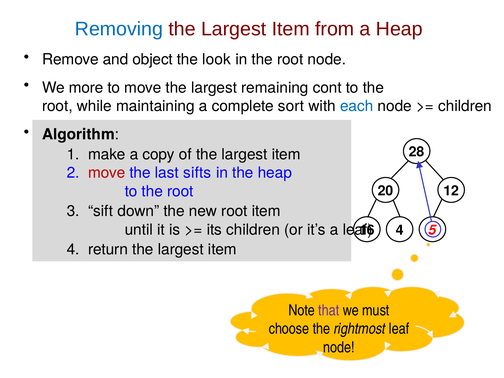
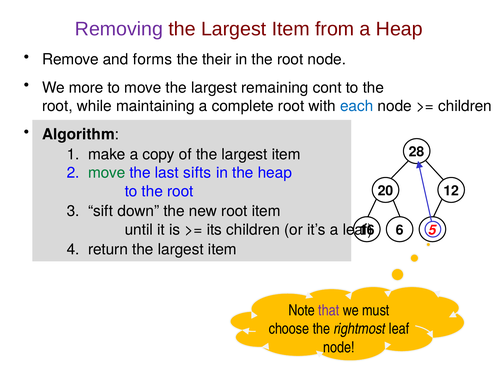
Removing colour: blue -> purple (119, 29)
object: object -> forms (153, 59)
look: look -> their (217, 59)
complete sort: sort -> root (291, 106)
move colour: red -> green (107, 173)
4: 4 -> 6 (400, 230)
